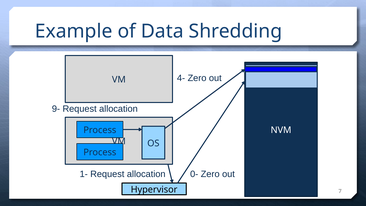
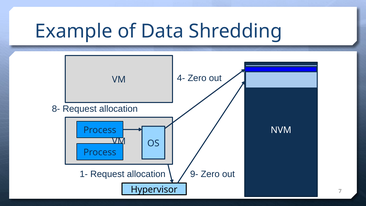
9-: 9- -> 8- (56, 109)
0-: 0- -> 9- (194, 174)
